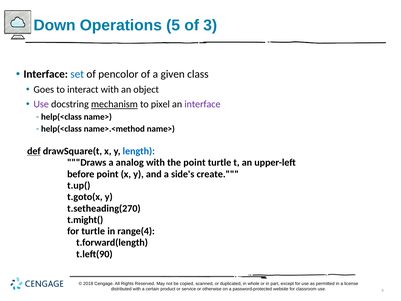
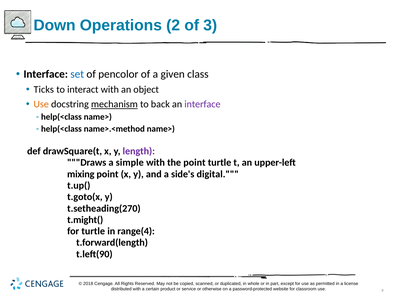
5: 5 -> 2 (173, 25)
Goes: Goes -> Ticks (44, 89)
Use colour: purple -> orange (41, 104)
pixel: pixel -> back (160, 104)
def underline: present -> none (34, 151)
length colour: blue -> purple (139, 151)
analog: analog -> simple (130, 162)
before: before -> mixing (81, 174)
create: create -> digital (218, 174)
